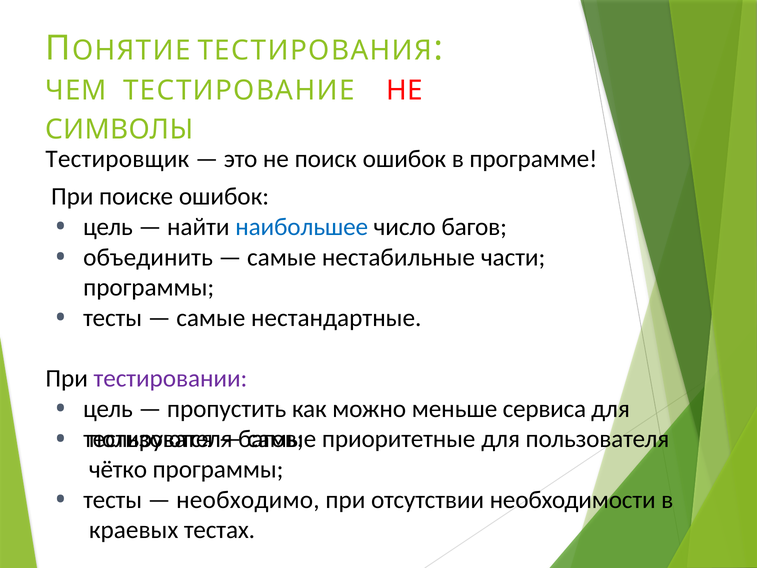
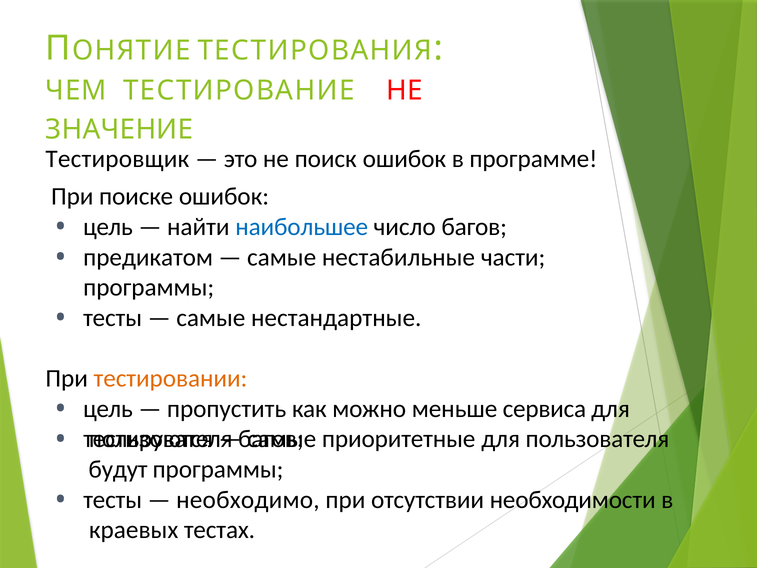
СИМВОЛЫ: СИМВОЛЫ -> ЗНАЧЕНИЕ (119, 129)
объединить: объединить -> предикатом (148, 257)
тестировании colour: purple -> orange (170, 378)
чётко: чётко -> будут (118, 469)
